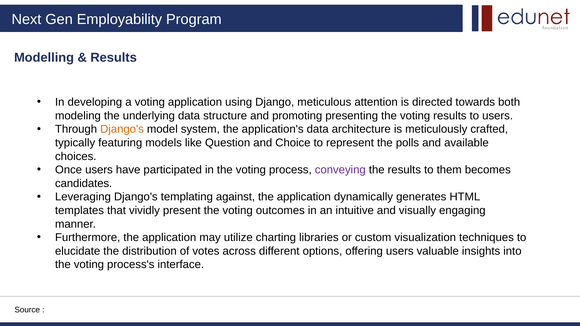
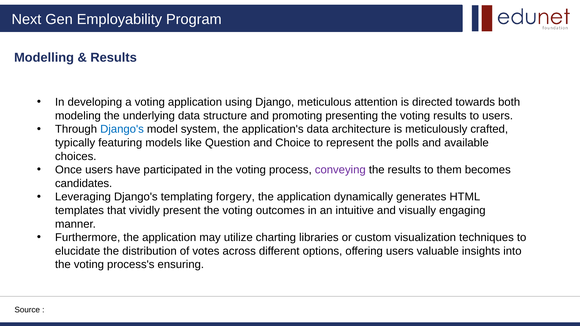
Django's colour: orange -> blue (122, 129)
against: against -> forgery (235, 197)
interface: interface -> ensuring (181, 265)
